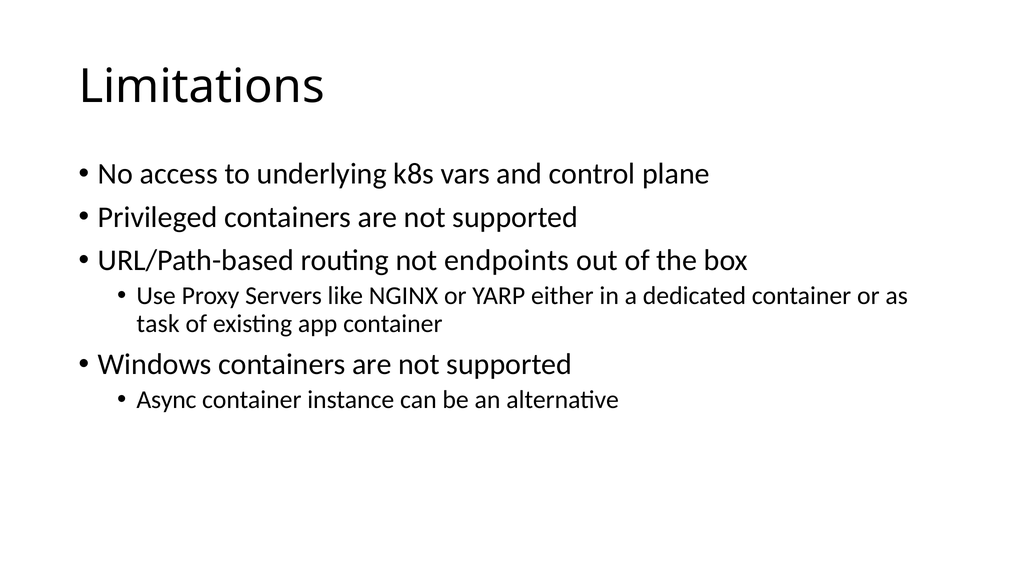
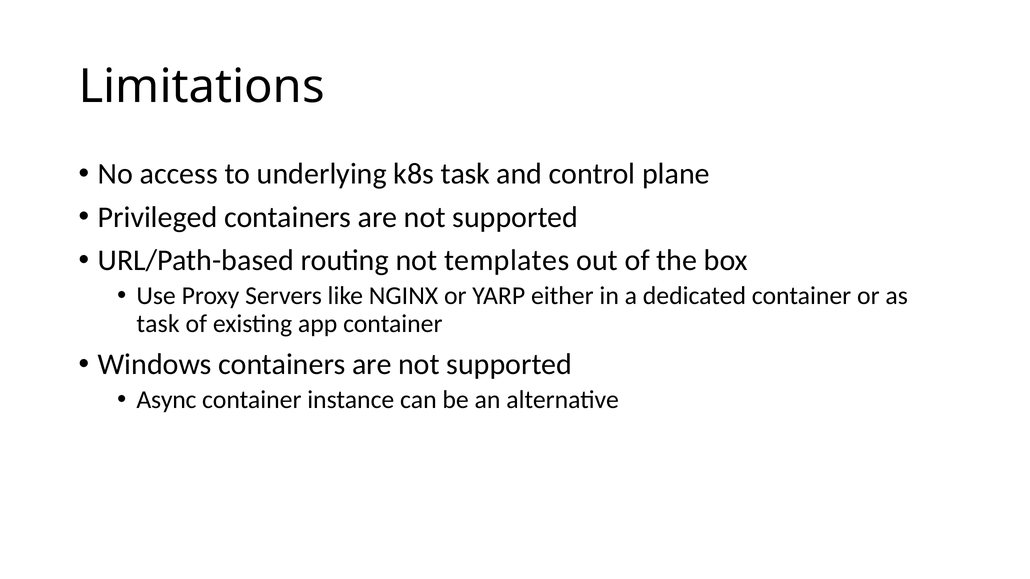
k8s vars: vars -> task (465, 174)
endpoints: endpoints -> templates (507, 261)
